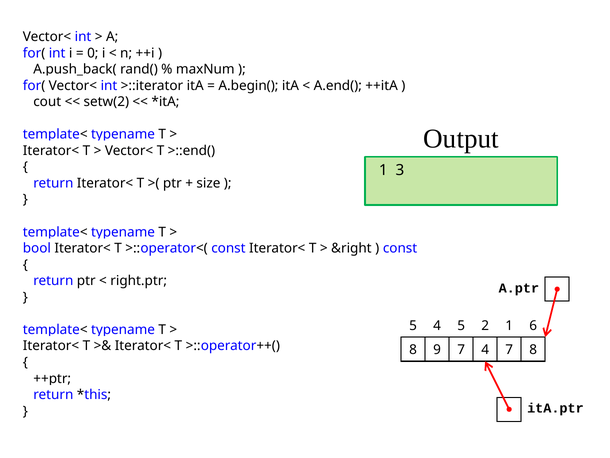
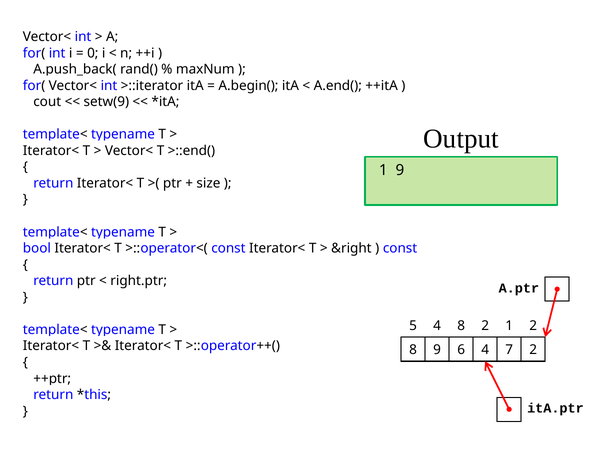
setw(2: setw(2 -> setw(9 (106, 102)
1 3: 3 -> 9 (400, 170)
4 5: 5 -> 8 (461, 326)
1 6: 6 -> 2 (533, 326)
9 7: 7 -> 6 (461, 350)
7 8: 8 -> 2 (533, 350)
